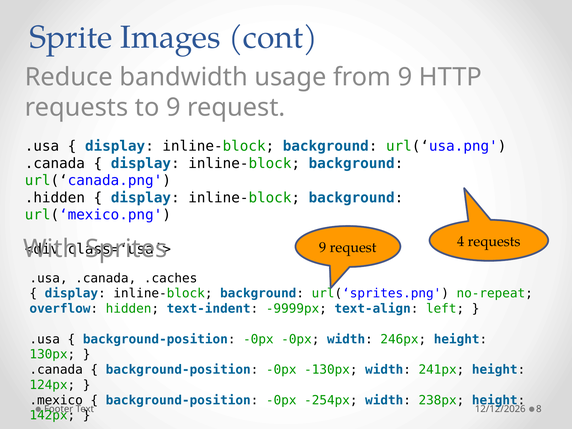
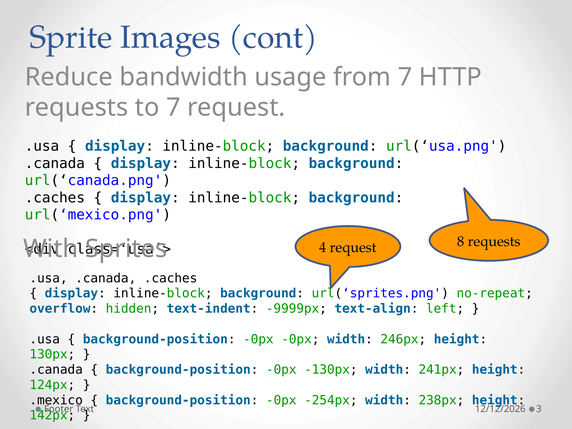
from 9: 9 -> 7 (405, 77)
to 9: 9 -> 7 (173, 108)
.hidden: .hidden -> .caches (55, 198)
9: 9 -> 4 (323, 247)
4: 4 -> 8 (461, 241)
8: 8 -> 3 (539, 409)
